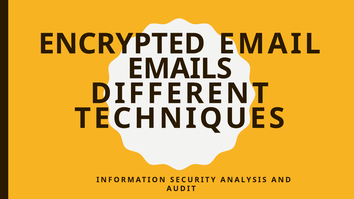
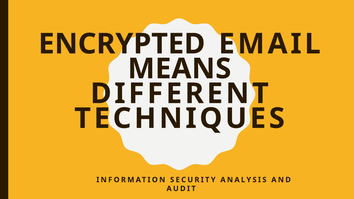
EMAILS: EMAILS -> MEANS (179, 69)
